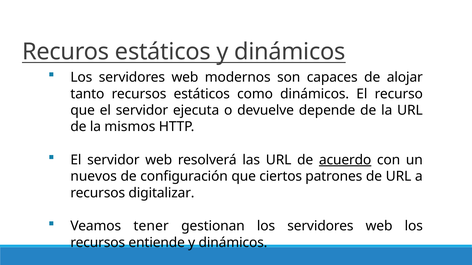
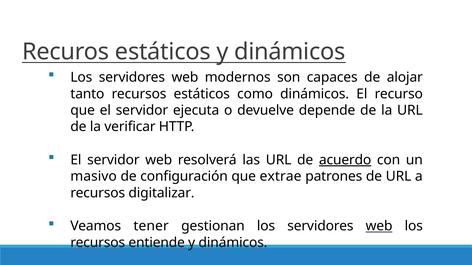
mismos: mismos -> verificar (130, 127)
nuevos: nuevos -> masivo (94, 177)
ciertos: ciertos -> extrae (281, 177)
web underline: none -> present (379, 226)
